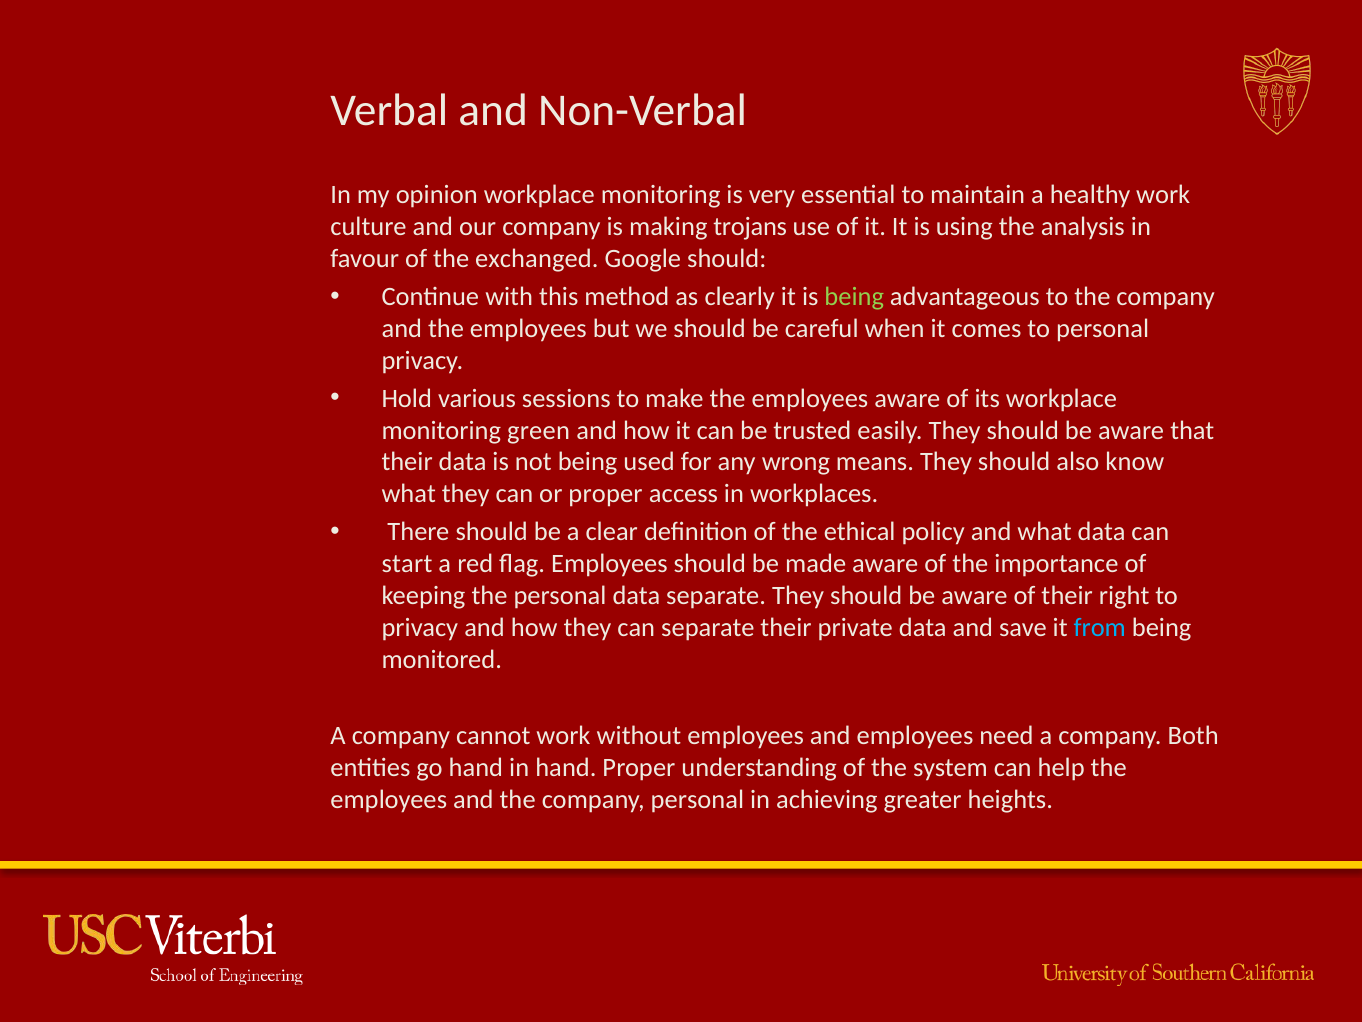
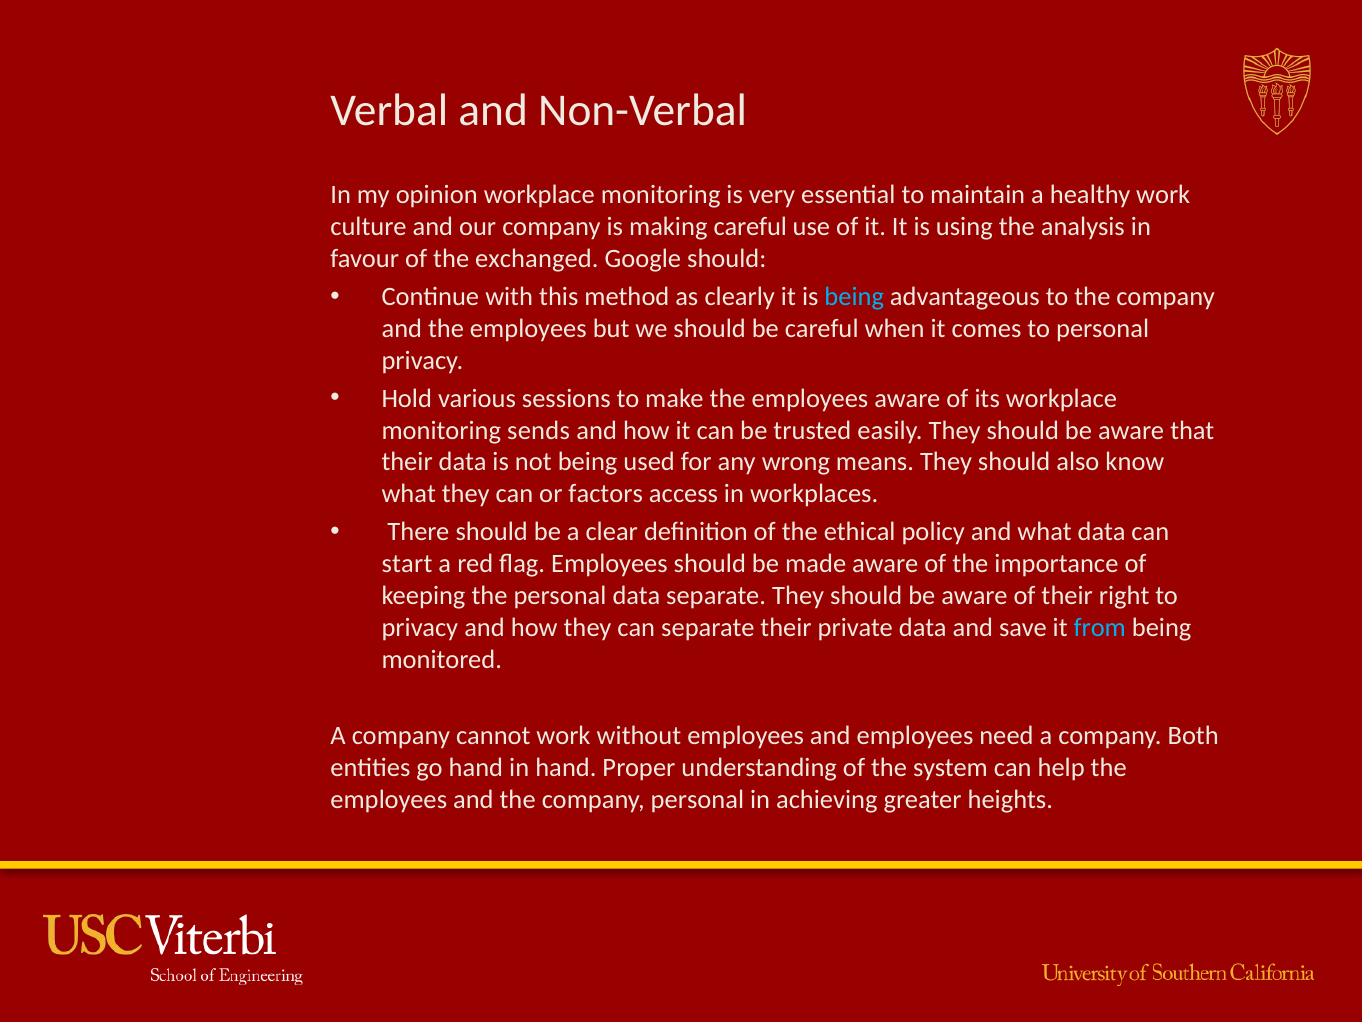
making trojans: trojans -> careful (750, 226)
being colour: light green -> light blue (854, 297)
green: green -> sends (539, 430)
or proper: proper -> factors (606, 494)
